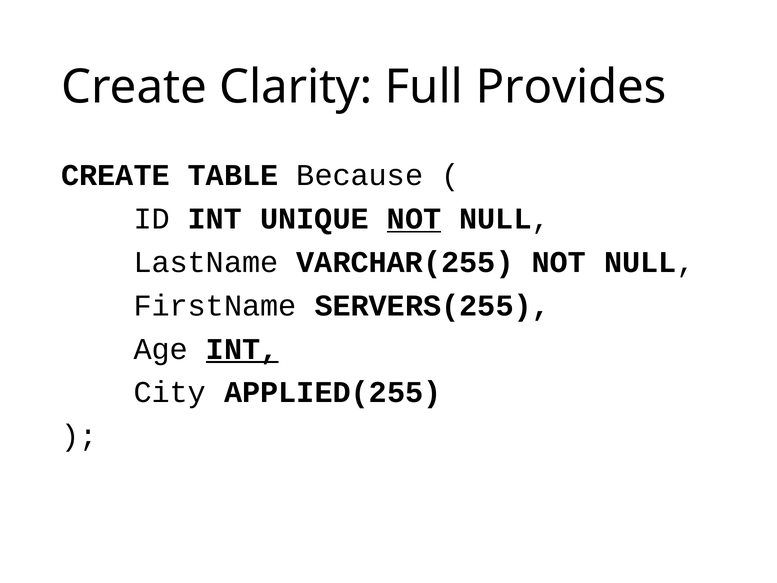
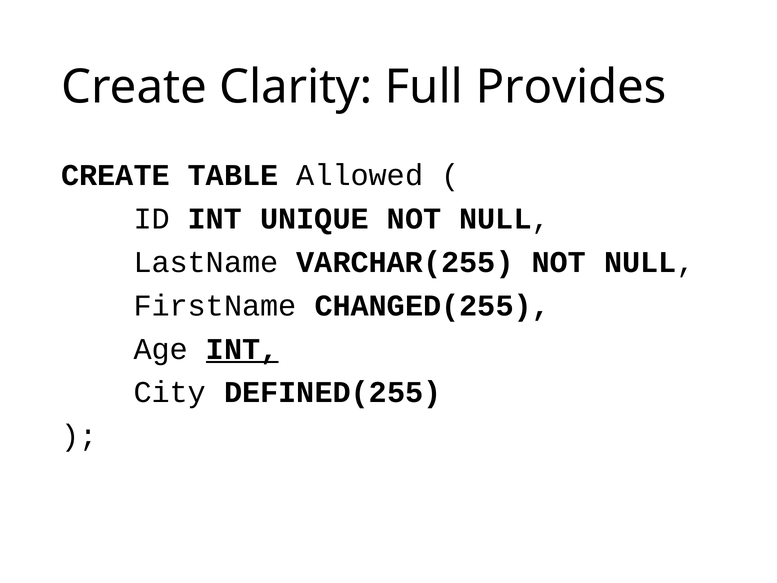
Because: Because -> Allowed (360, 175)
NOT underline: present -> none (414, 219)
SERVERS(255: SERVERS(255 -> CHANGED(255 (432, 305)
APPLIED(255: APPLIED(255 -> DEFINED(255 (333, 392)
